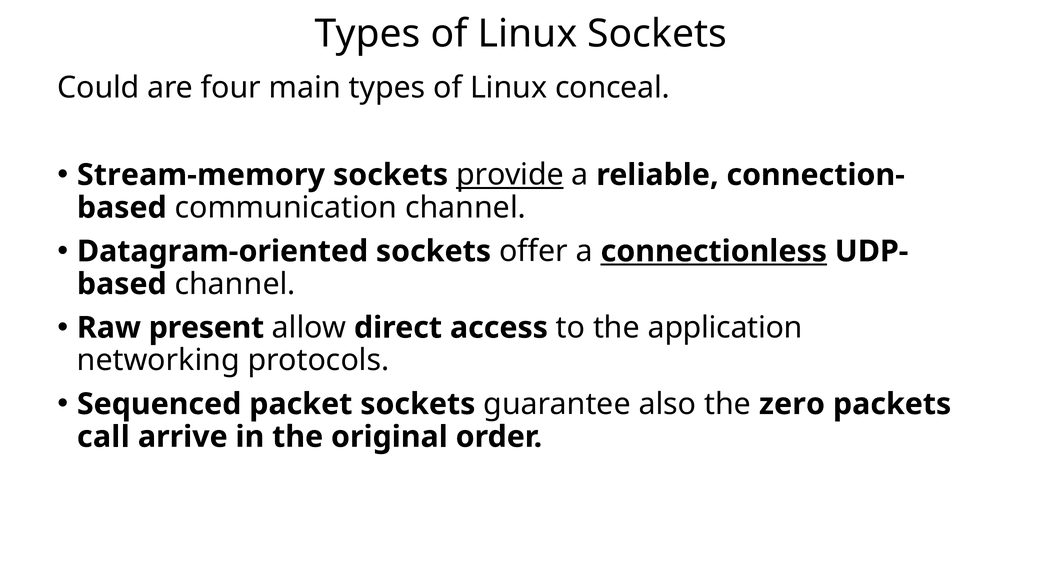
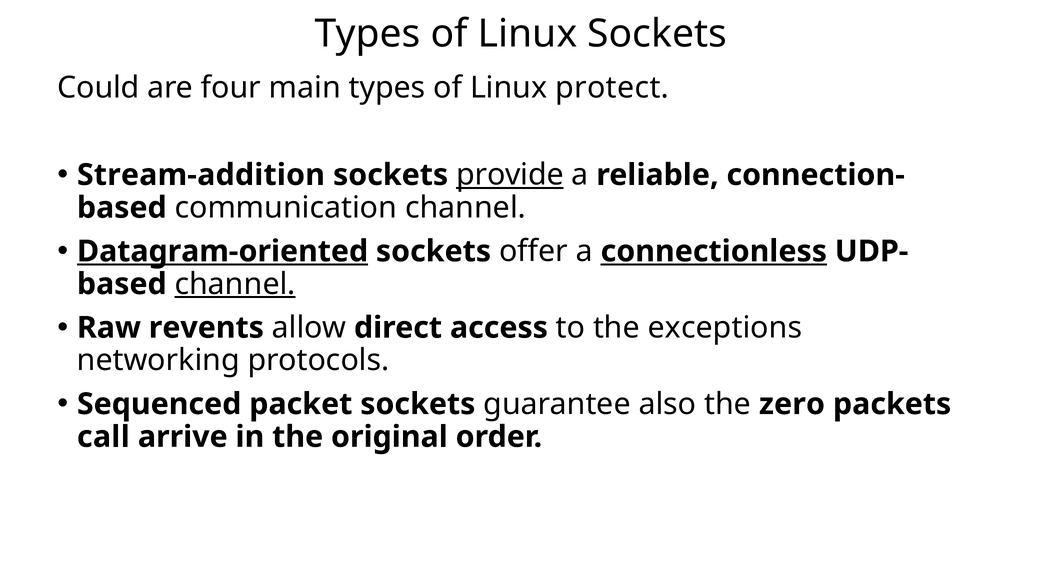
conceal: conceal -> protect (612, 88)
Stream-memory: Stream-memory -> Stream-addition (201, 175)
Datagram-oriented underline: none -> present (223, 251)
channel underline: none -> present (235, 284)
present: present -> revents (206, 328)
application: application -> exceptions (725, 328)
